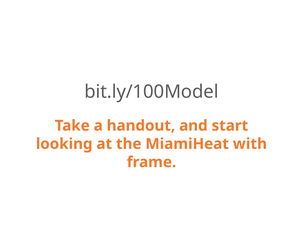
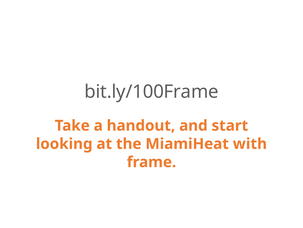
bit.ly/100Model: bit.ly/100Model -> bit.ly/100Frame (151, 92)
